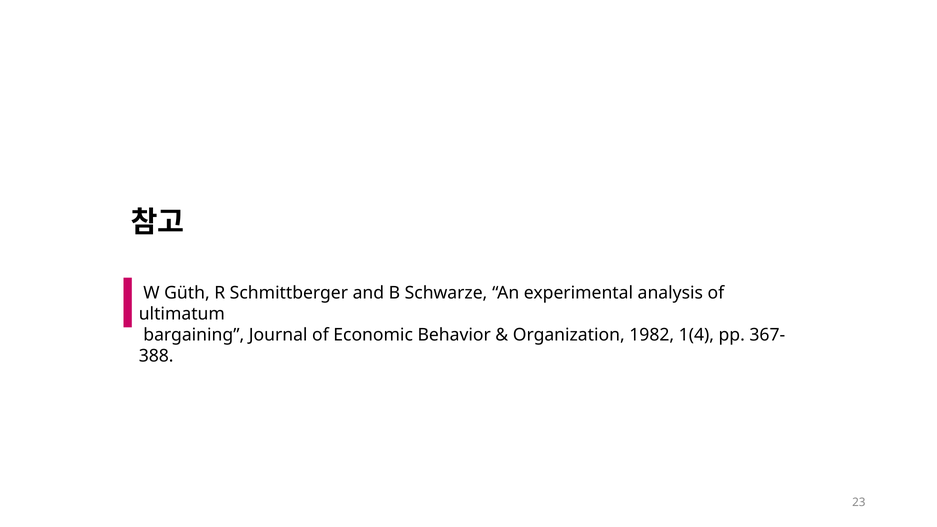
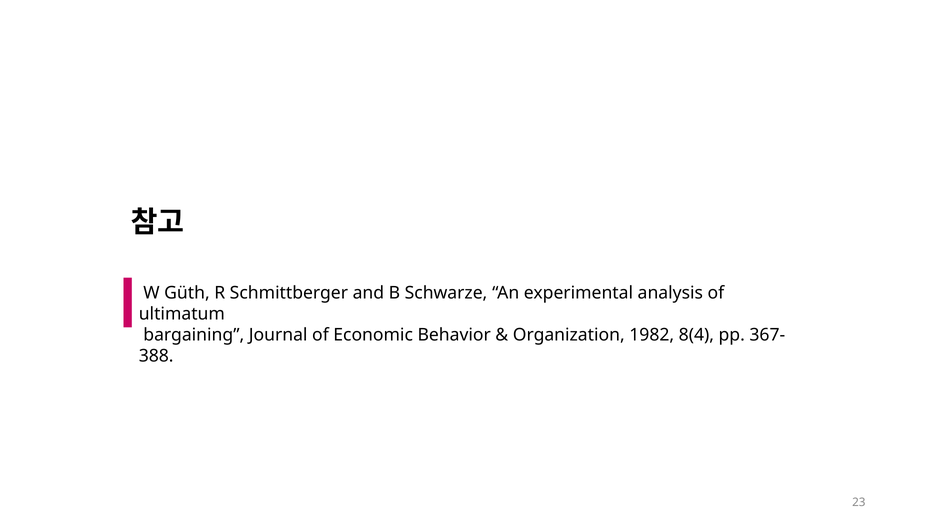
1(4: 1(4 -> 8(4 (696, 335)
